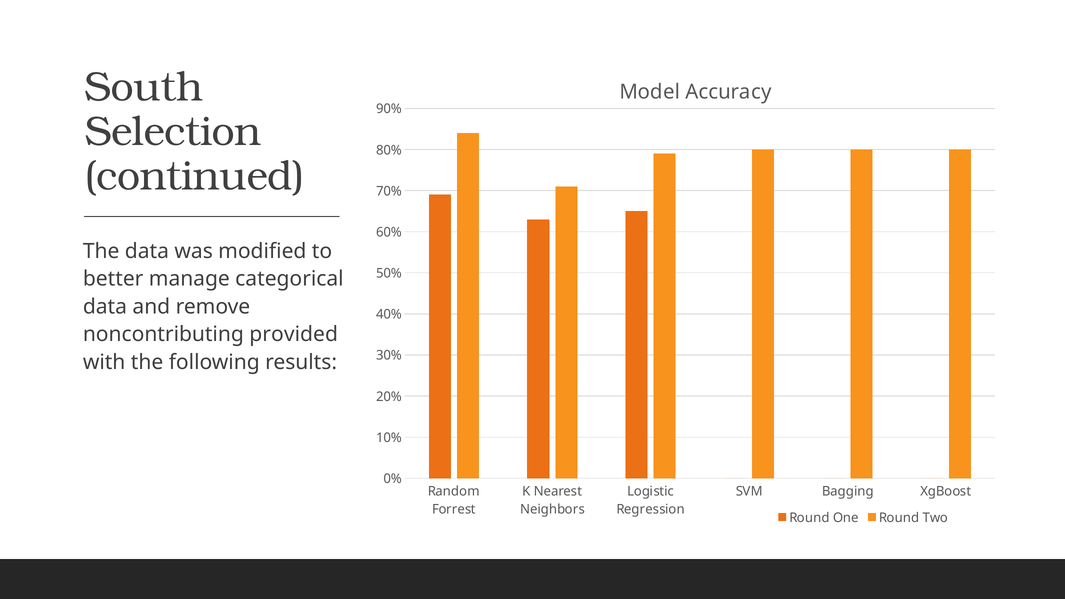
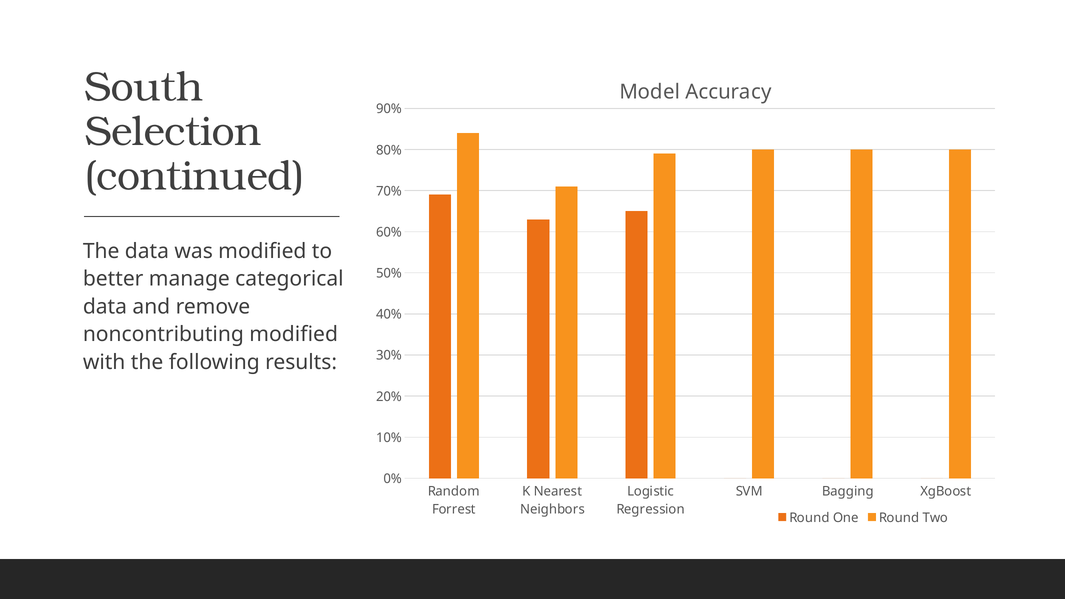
noncontributing provided: provided -> modified (294, 334)
